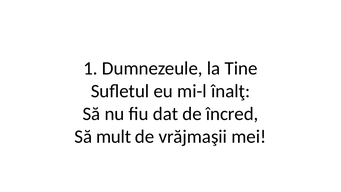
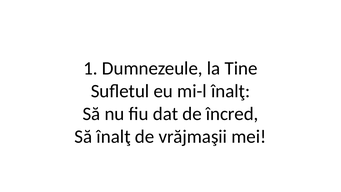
Să mult: mult -> înalţ (114, 136)
